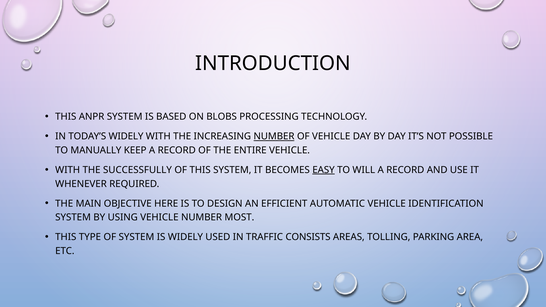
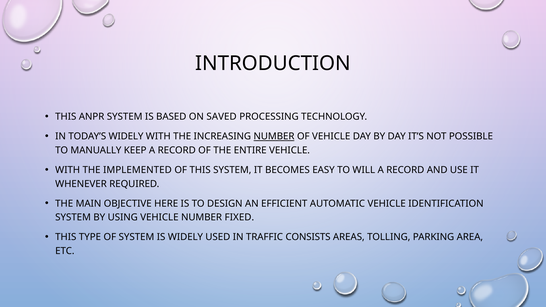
BLOBS: BLOBS -> SAVED (222, 117)
SUCCESSFULLY: SUCCESSFULLY -> IMPLEMENTED (137, 170)
EASY underline: present -> none (324, 170)
MOST: MOST -> FIXED (239, 218)
